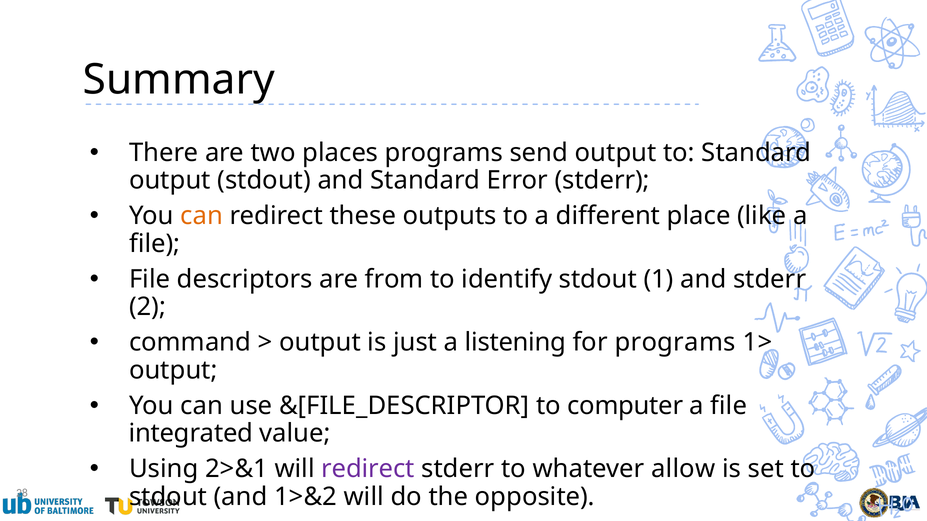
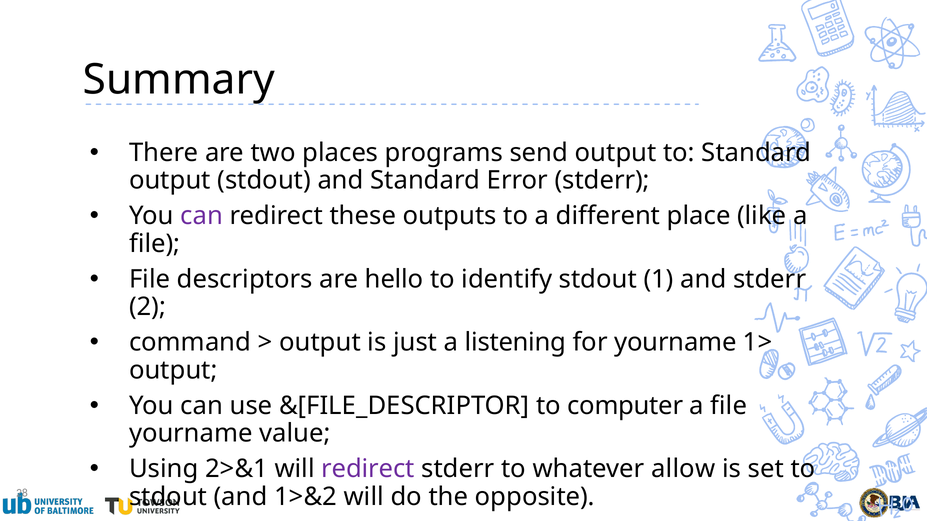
can colour: orange -> purple (202, 216)
from: from -> hello (394, 279)
for programs: programs -> yourname (675, 343)
integrated: integrated -> yourname (191, 434)
